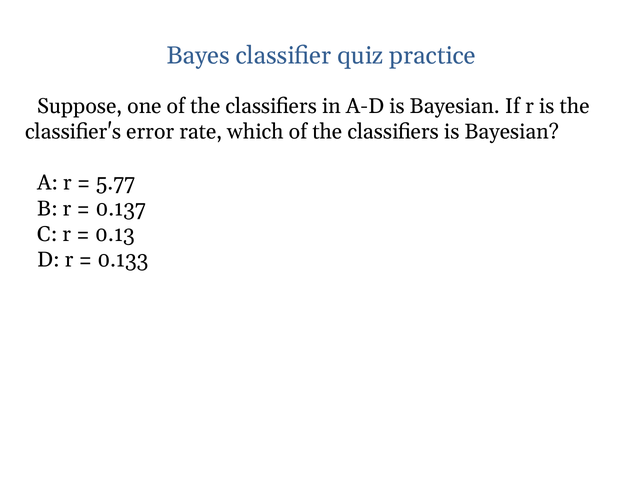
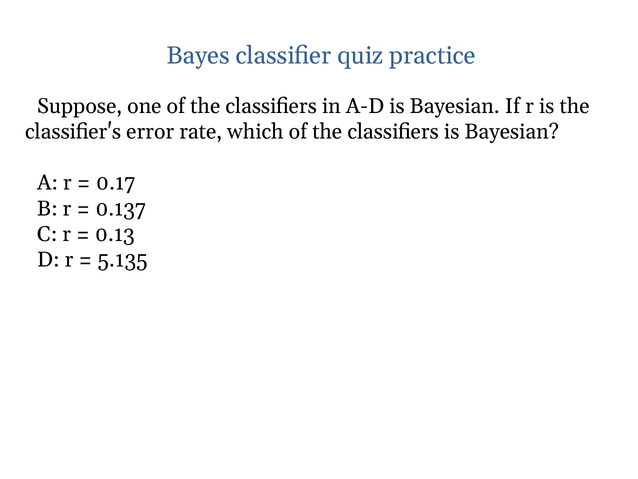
5.77: 5.77 -> 0.17 (116, 183)
0.133: 0.133 -> 5.135 (123, 260)
